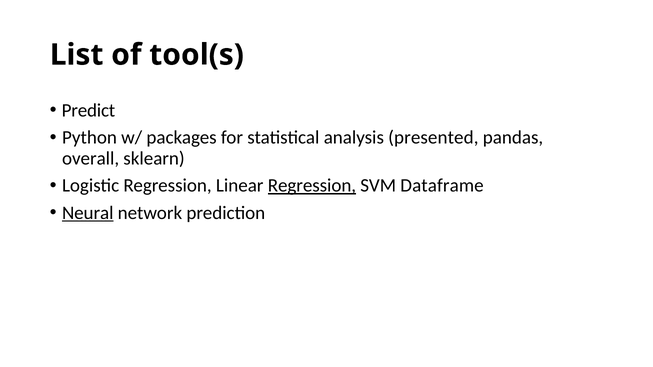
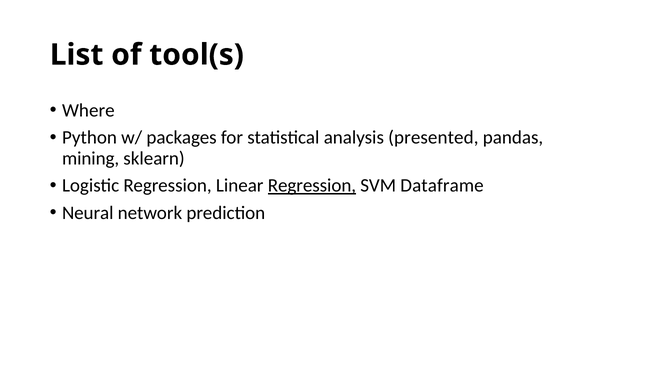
Predict: Predict -> Where (88, 110)
overall: overall -> mining (91, 158)
Neural underline: present -> none (88, 213)
